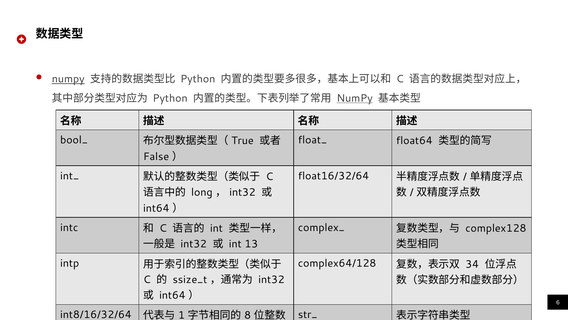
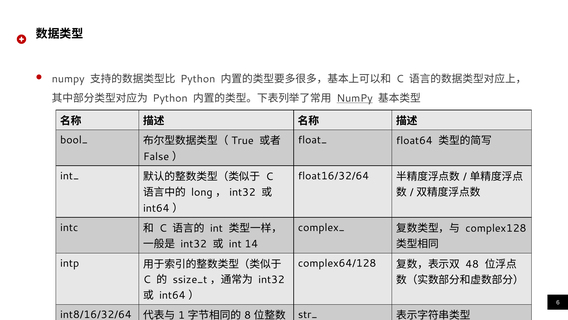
numpy underline: present -> none (68, 79)
13: 13 -> 14 (251, 244)
34: 34 -> 48 (472, 264)
